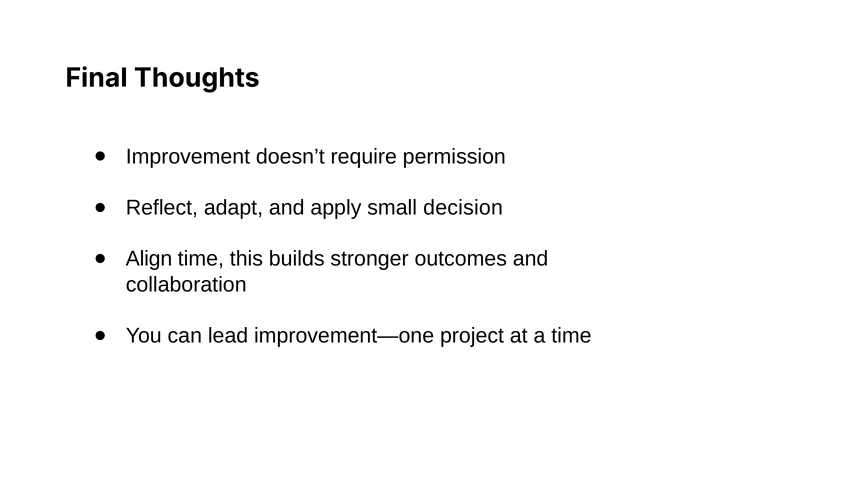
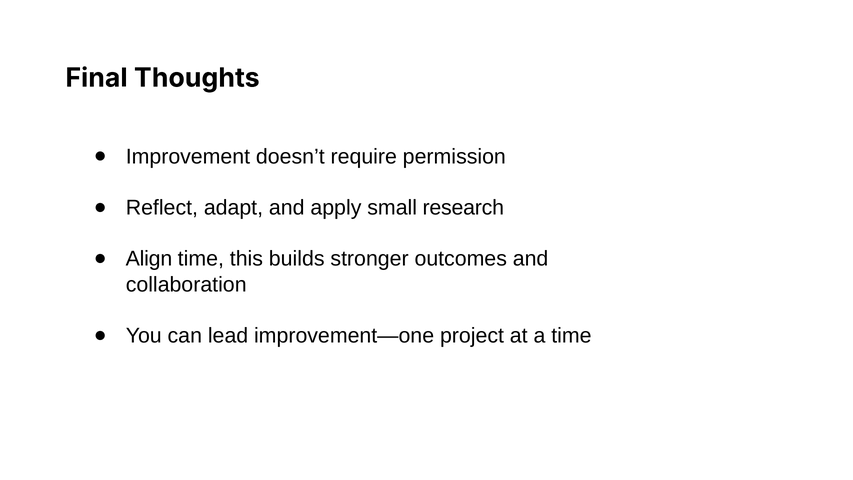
decision: decision -> research (463, 208)
